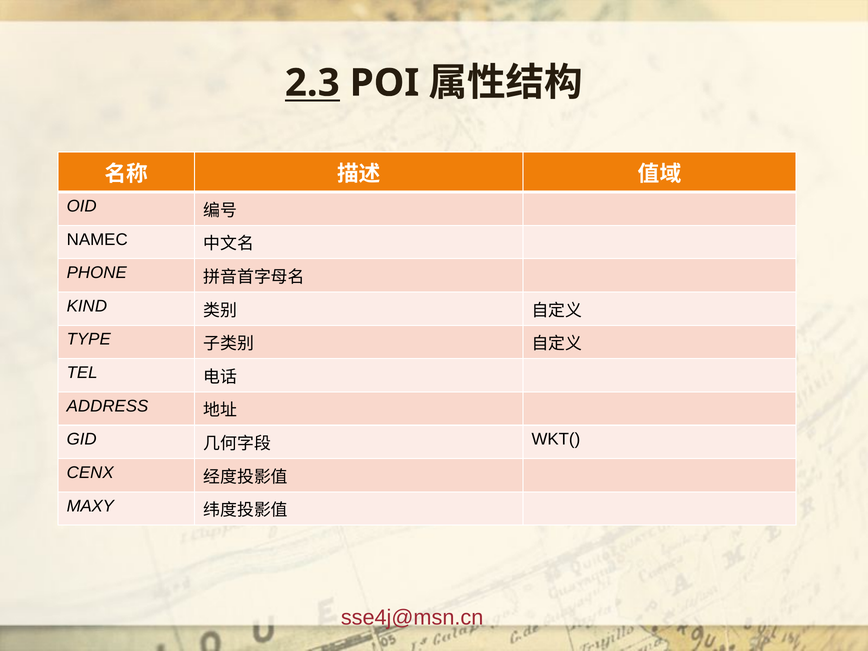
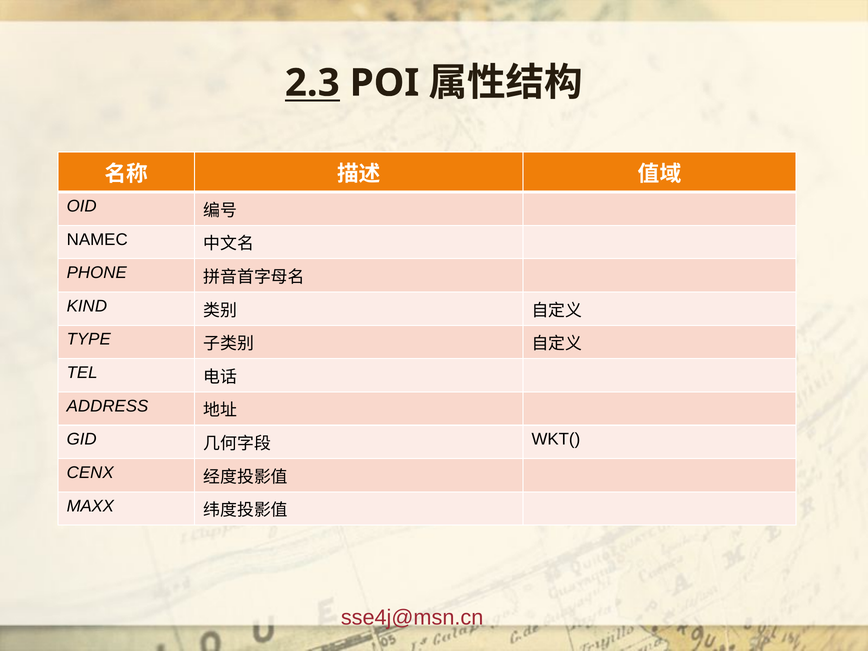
MAXY: MAXY -> MAXX (90, 506)
